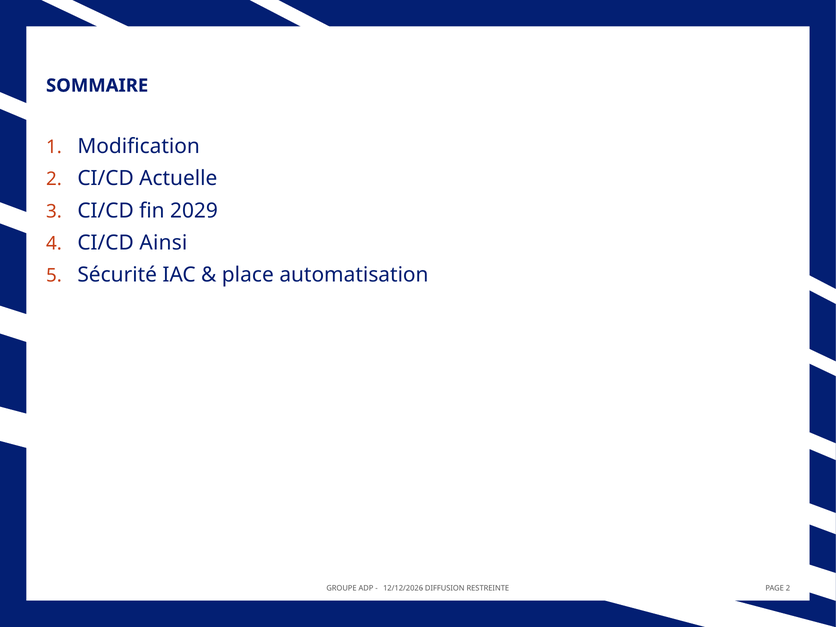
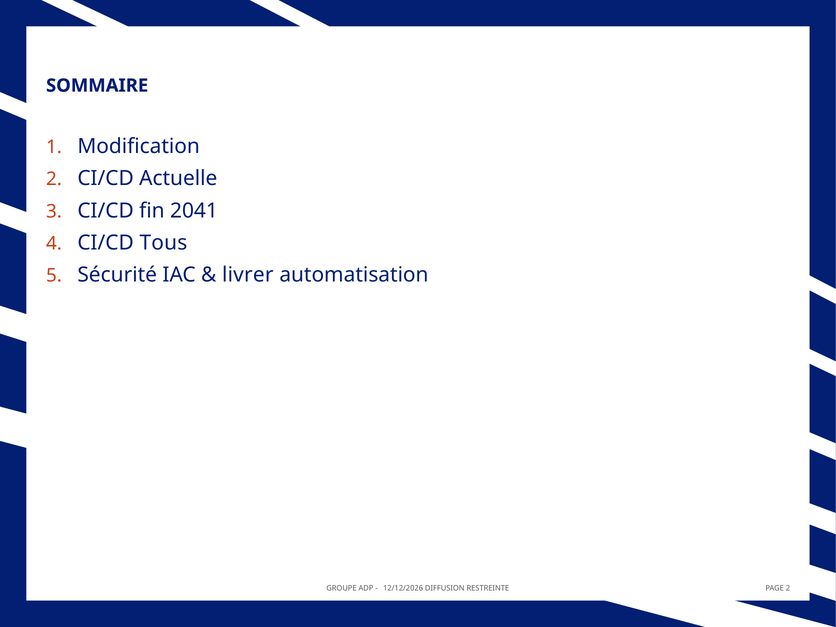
2029: 2029 -> 2041 (194, 211)
Ainsi: Ainsi -> Tous (163, 243)
place: place -> livrer (248, 275)
